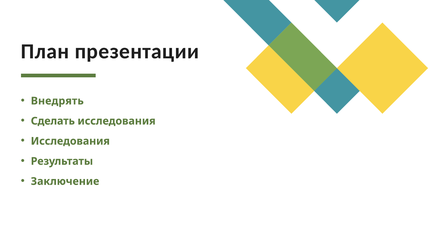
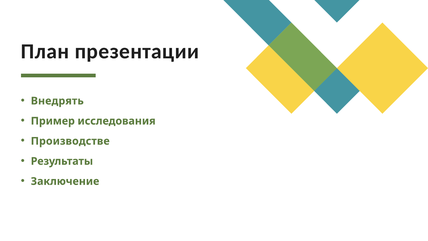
Сделать: Сделать -> Пример (53, 121)
Исследования: Исследования -> Производстве (70, 141)
